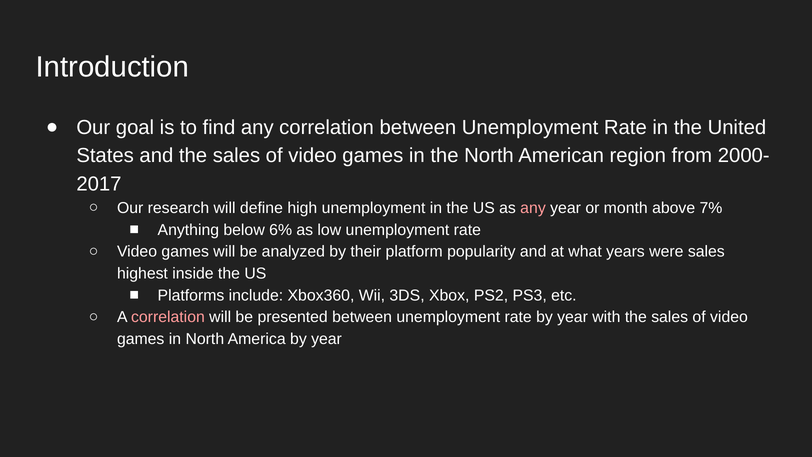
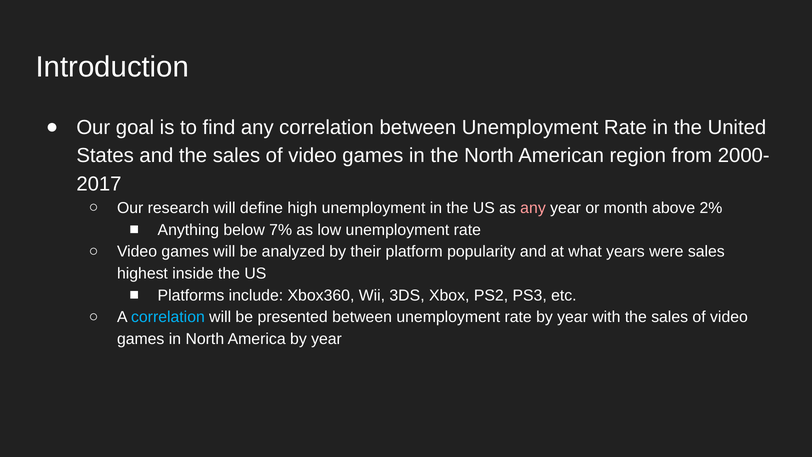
7%: 7% -> 2% (711, 208)
6%: 6% -> 7% (281, 230)
correlation colour: pink -> light blue (168, 317)
